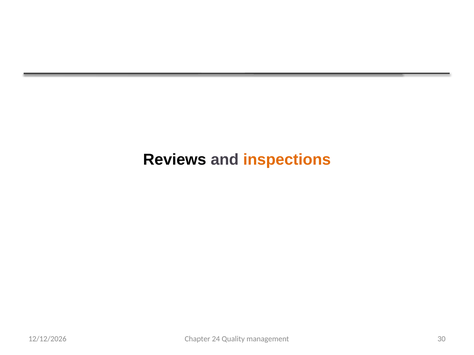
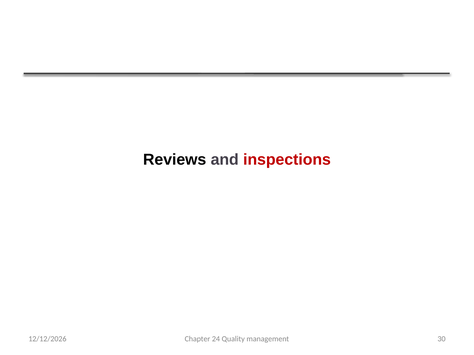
inspections colour: orange -> red (287, 160)
